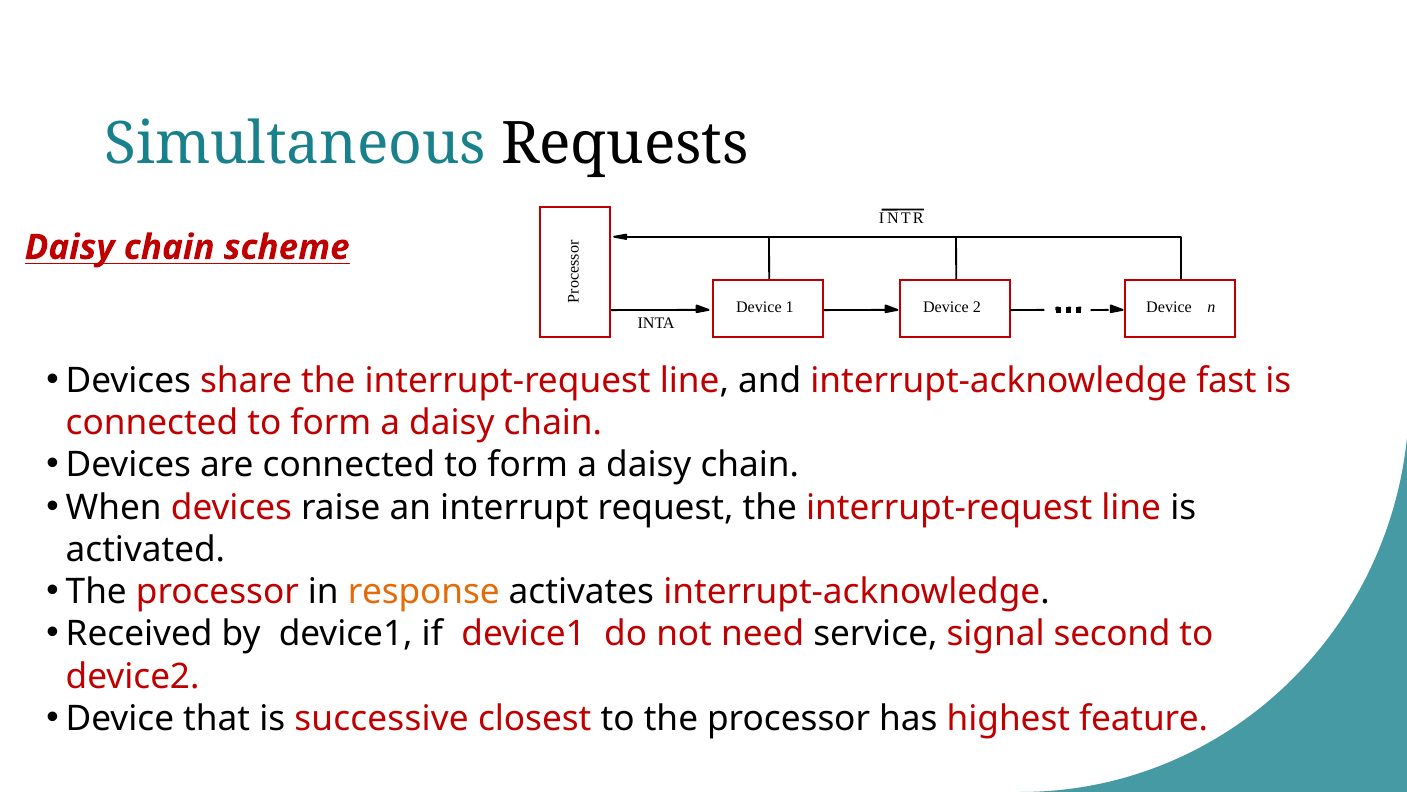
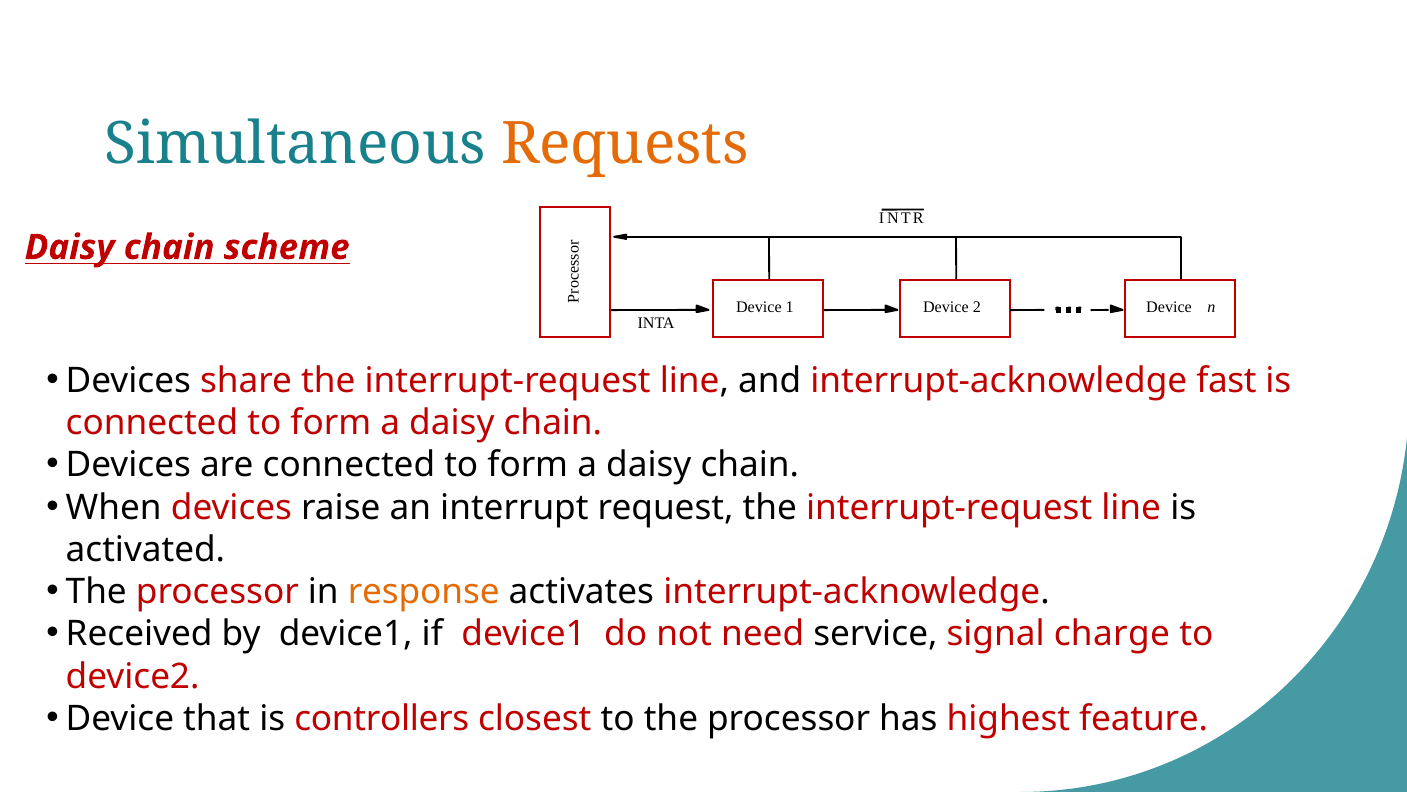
Requests colour: black -> orange (625, 144)
second: second -> charge (1112, 634)
successive: successive -> controllers (382, 718)
